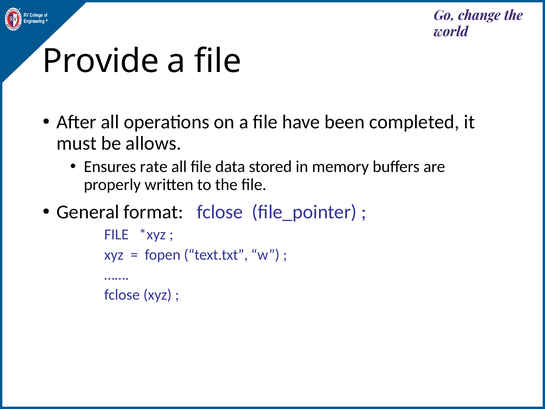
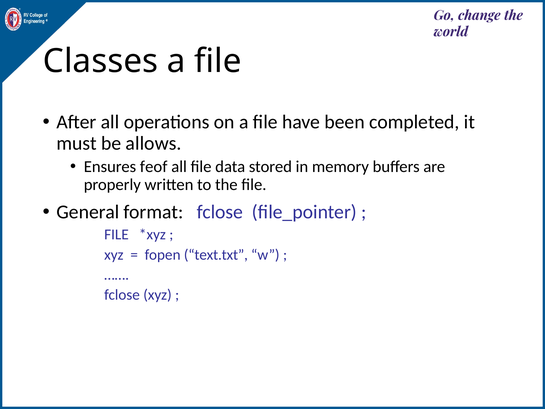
Provide: Provide -> Classes (101, 61)
rate: rate -> feof (154, 167)
